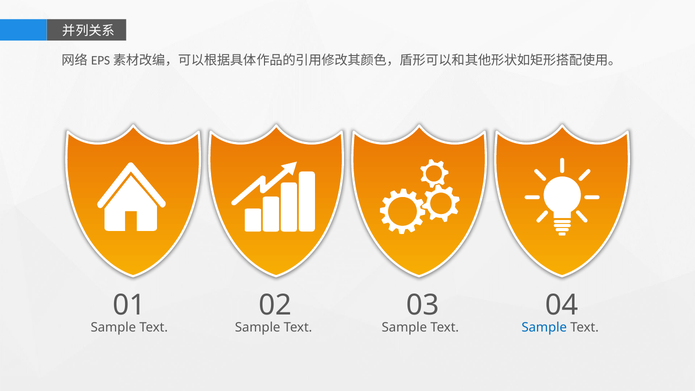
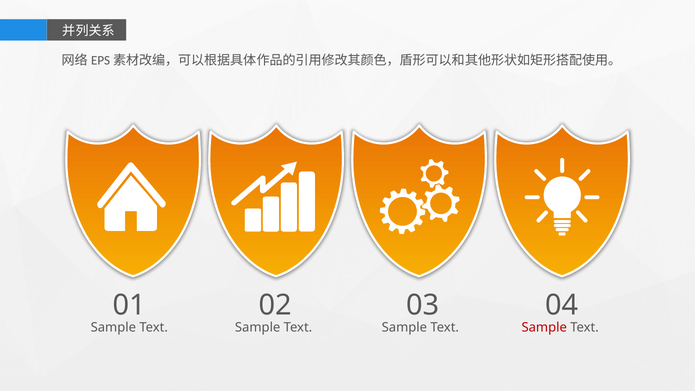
Sample colour: blue -> red (544, 327)
